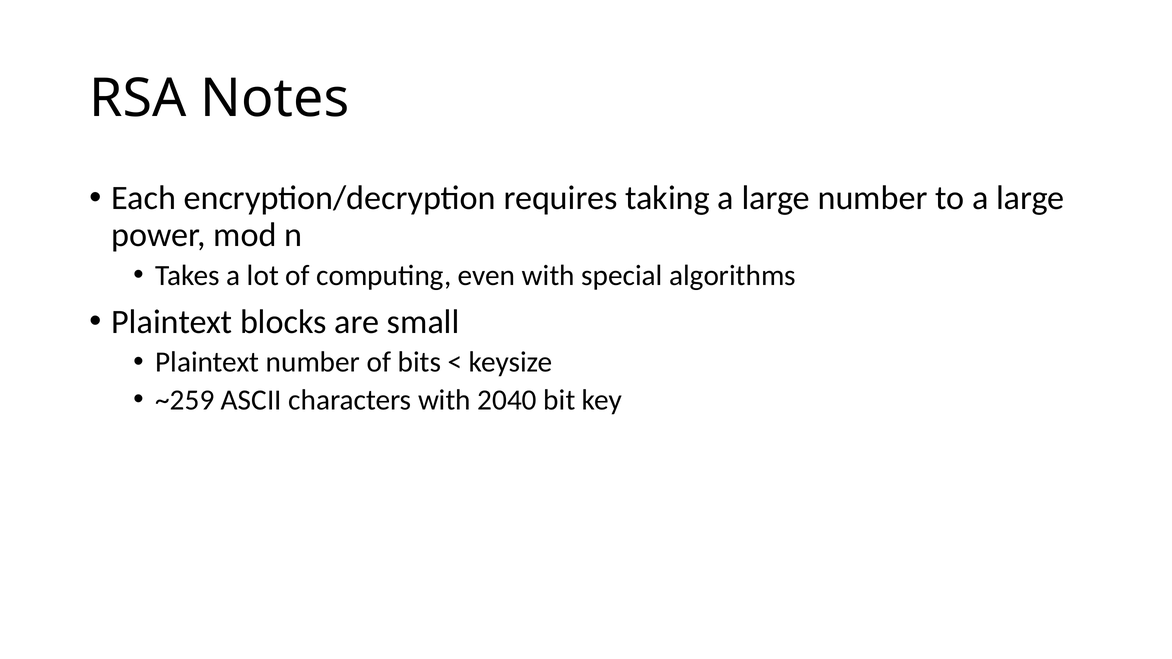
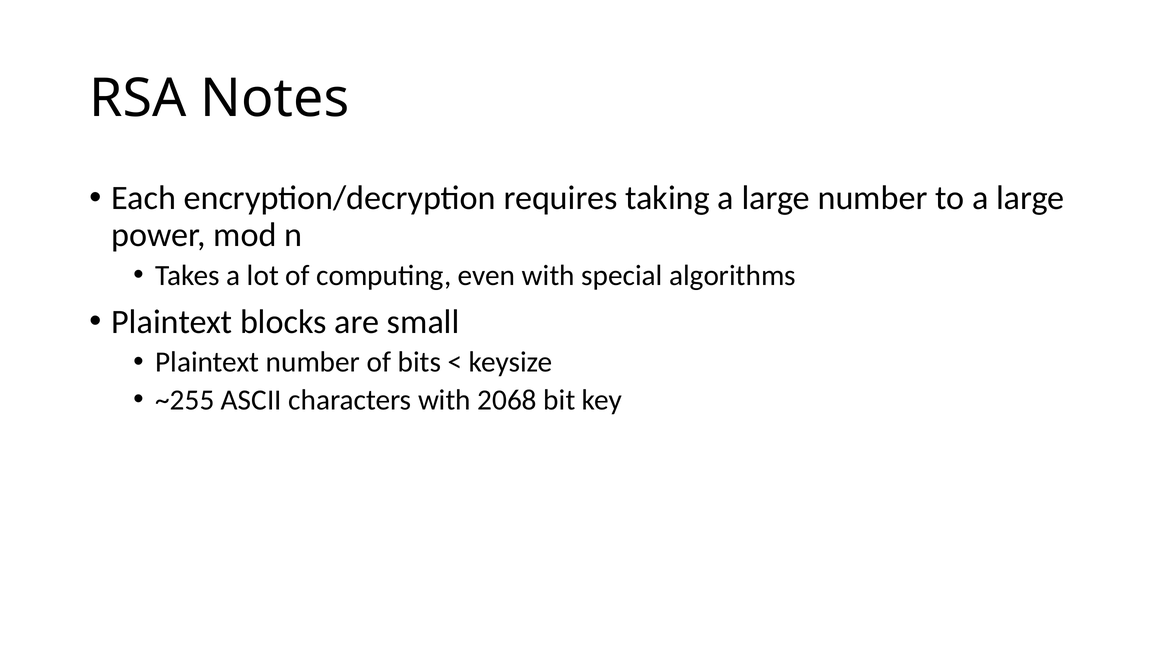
~259: ~259 -> ~255 (185, 400)
2040: 2040 -> 2068 (507, 400)
